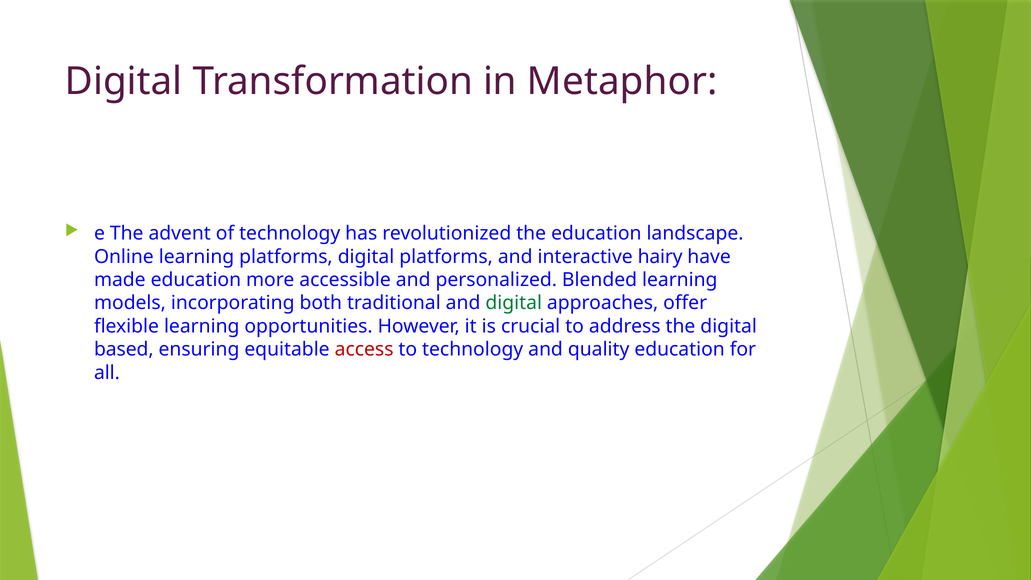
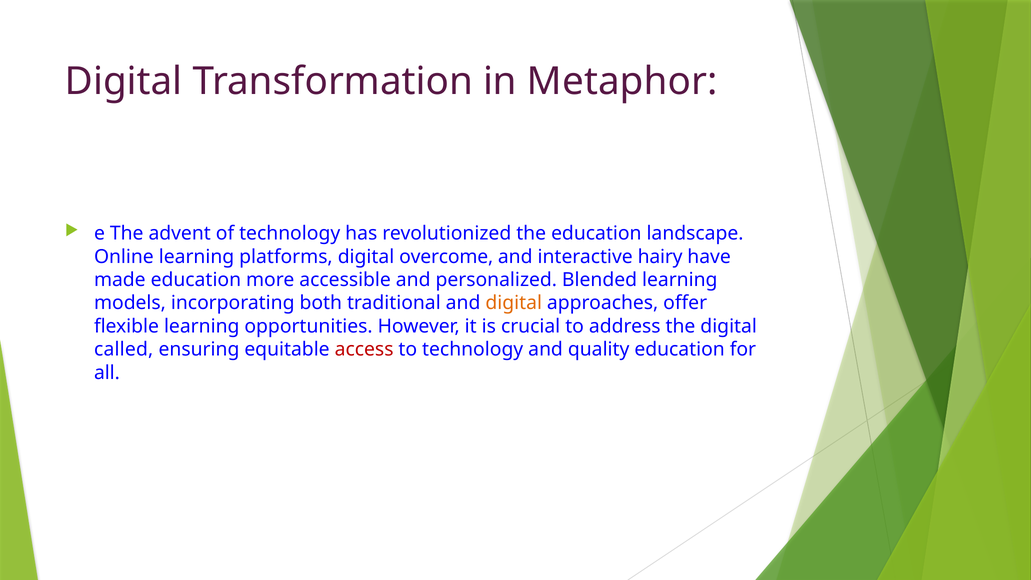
digital platforms: platforms -> overcome (446, 257)
digital colour: green -> orange (514, 303)
based: based -> called (124, 349)
